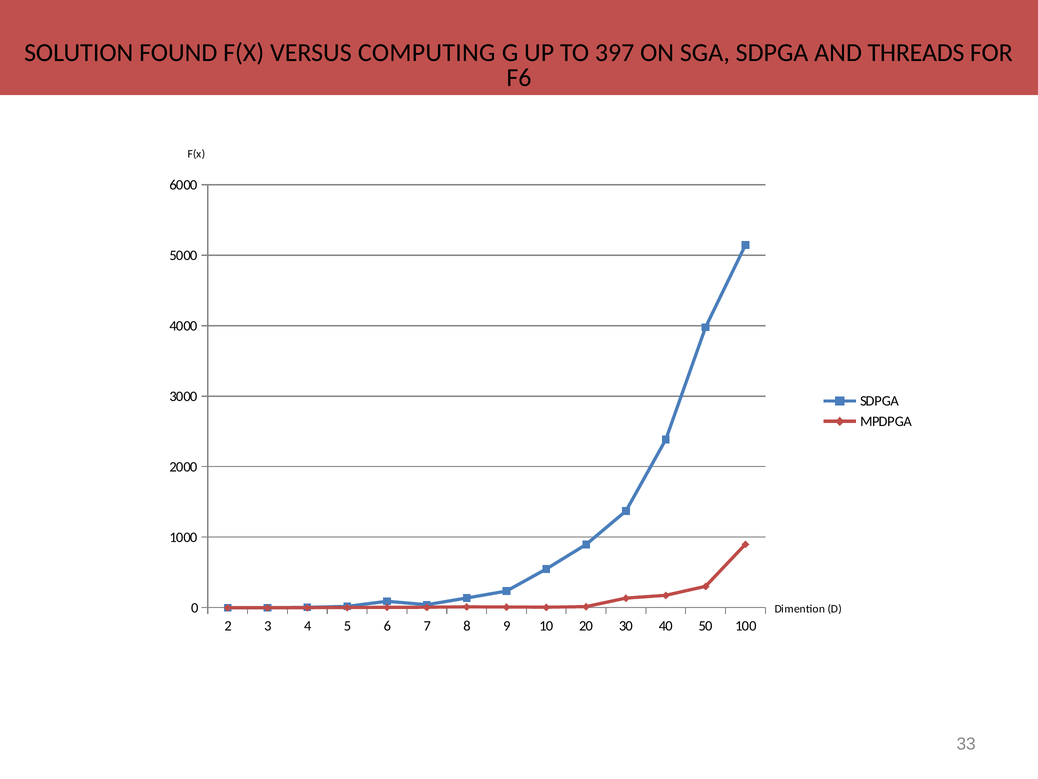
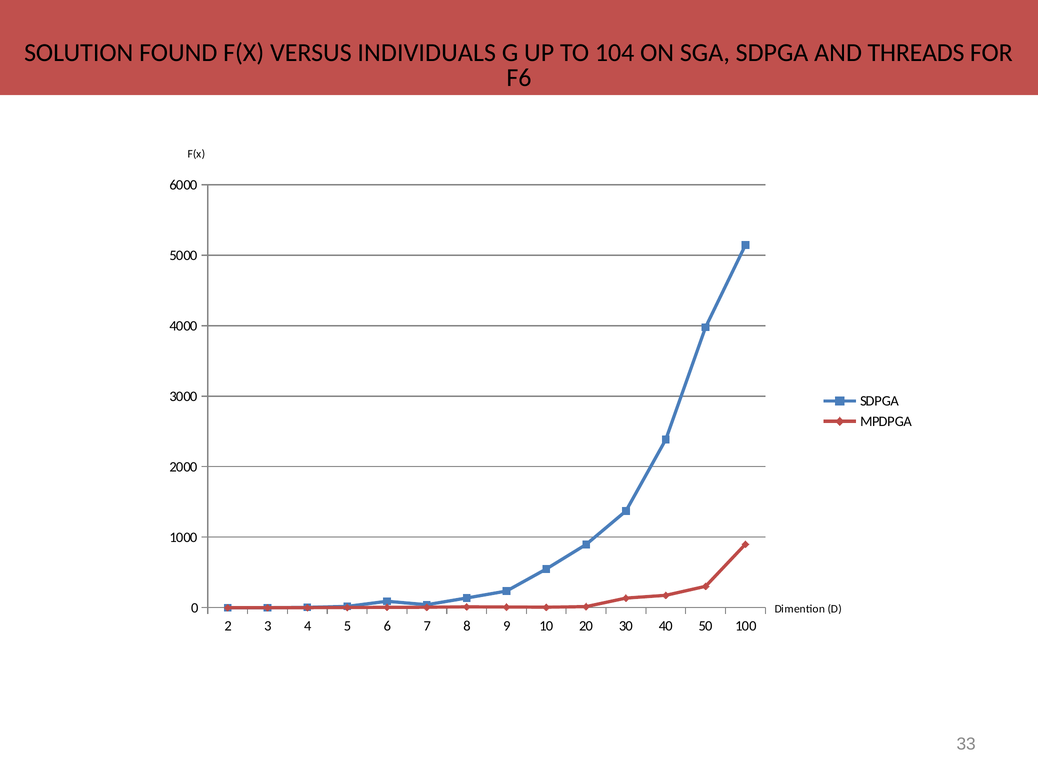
COMPUTING: COMPUTING -> INDIVIDUALS (427, 53)
397: 397 -> 104 (615, 53)
